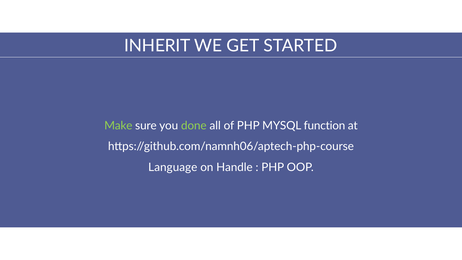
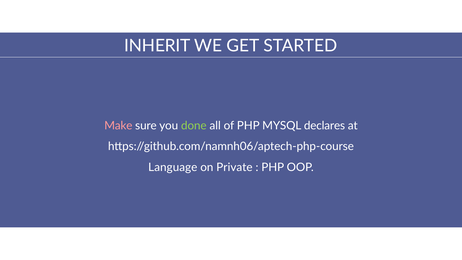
Make colour: light green -> pink (118, 126)
function: function -> declares (325, 126)
Handle: Handle -> Private (234, 167)
